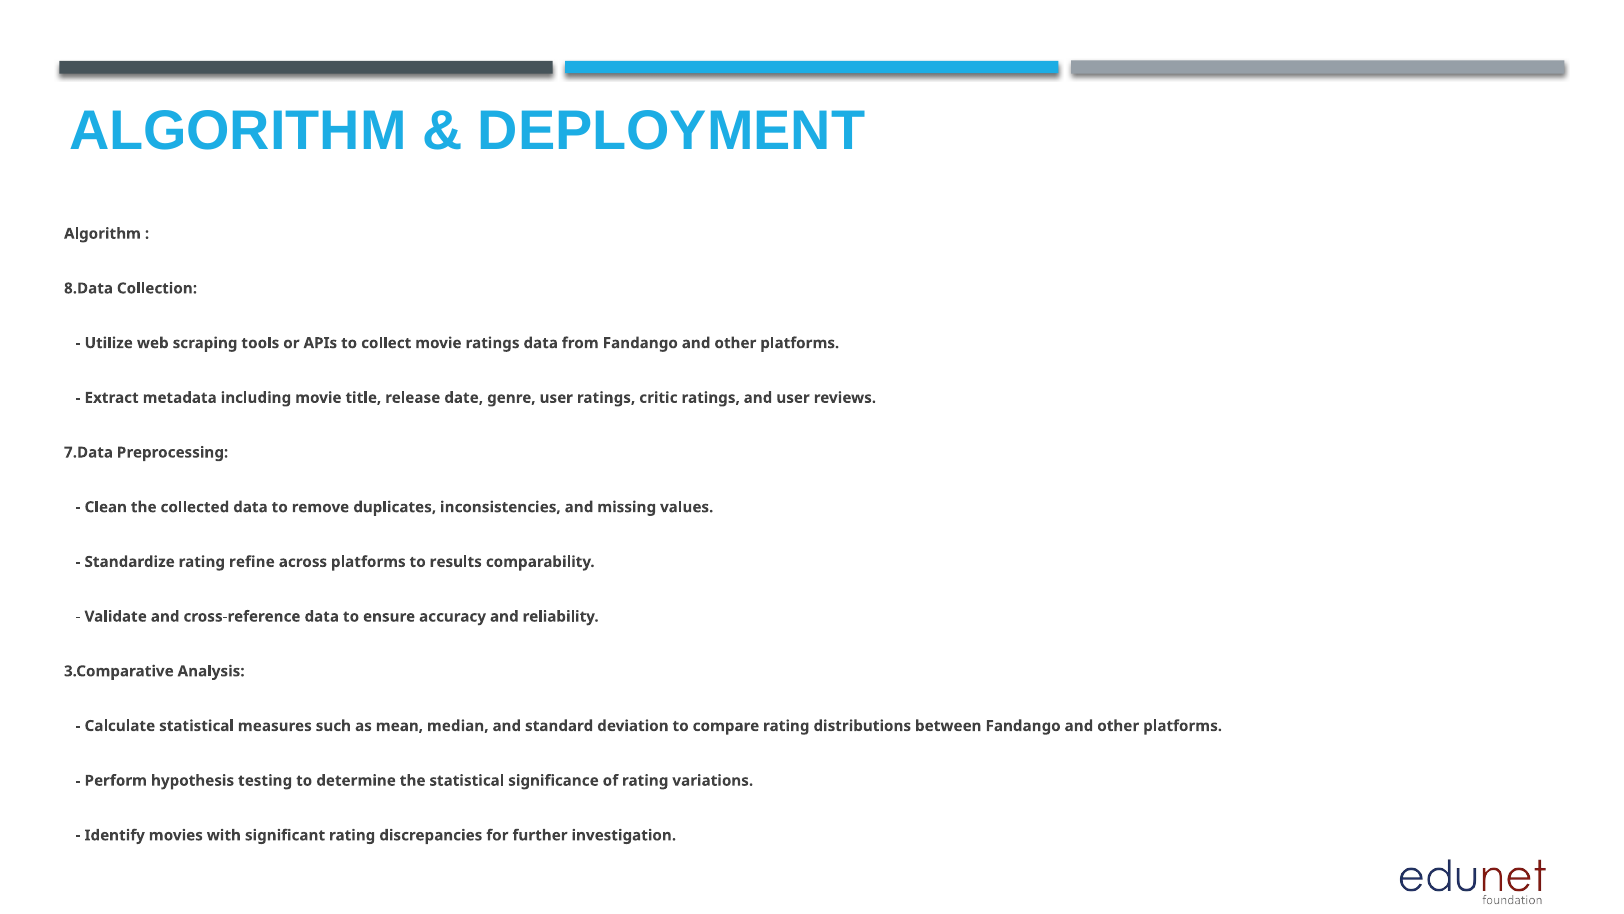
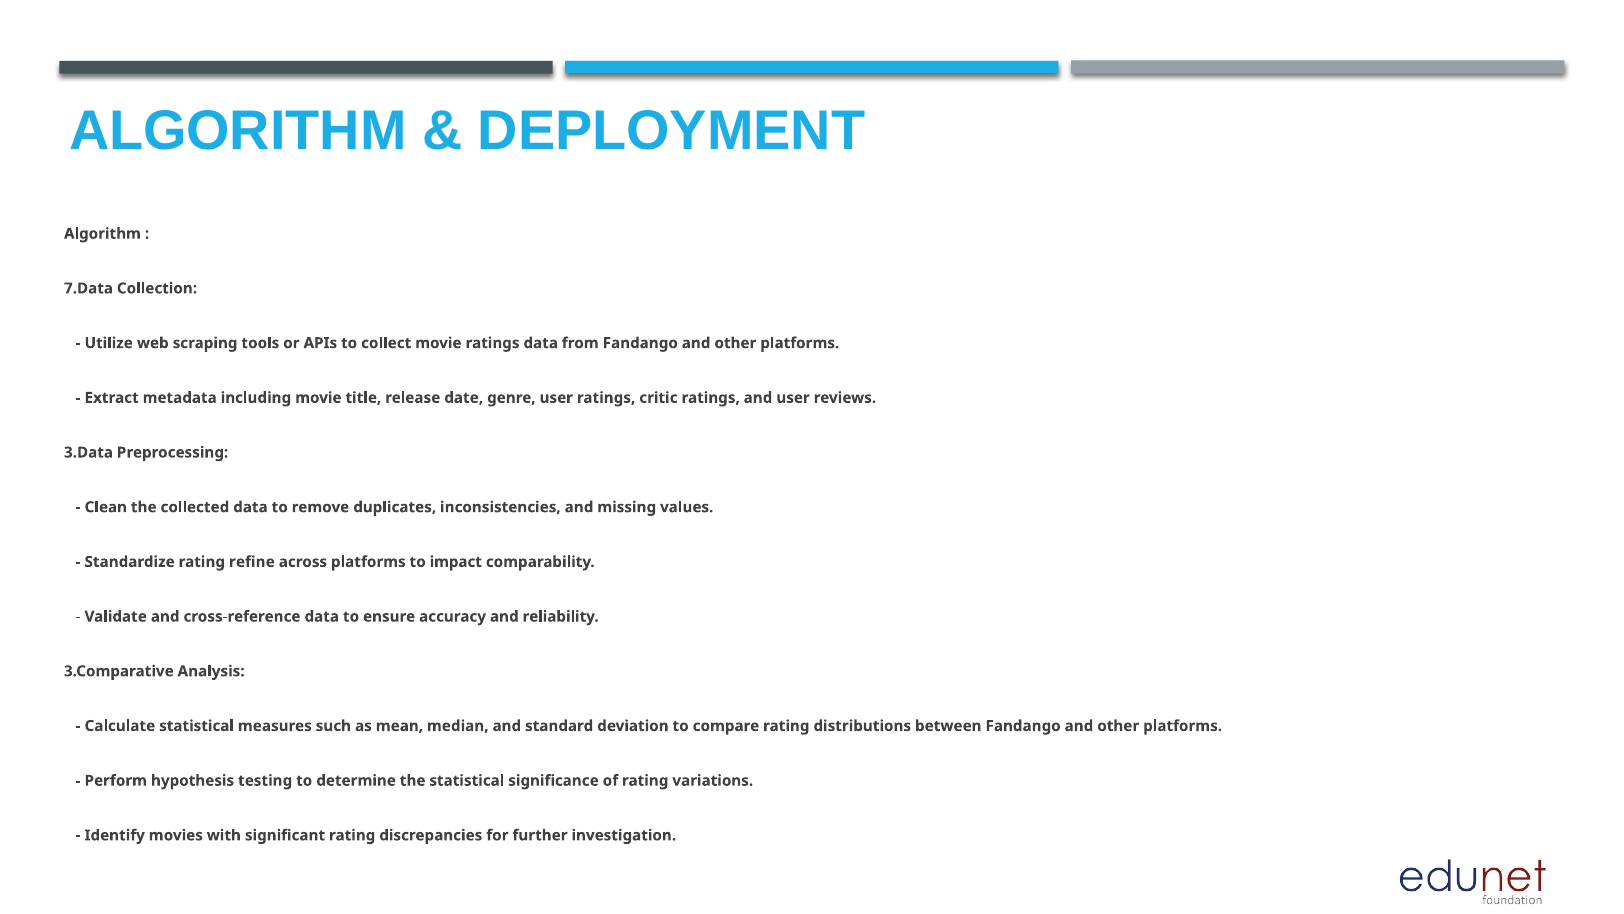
8.Data: 8.Data -> 7.Data (89, 288)
7.Data: 7.Data -> 3.Data (89, 452)
results: results -> impact (456, 562)
